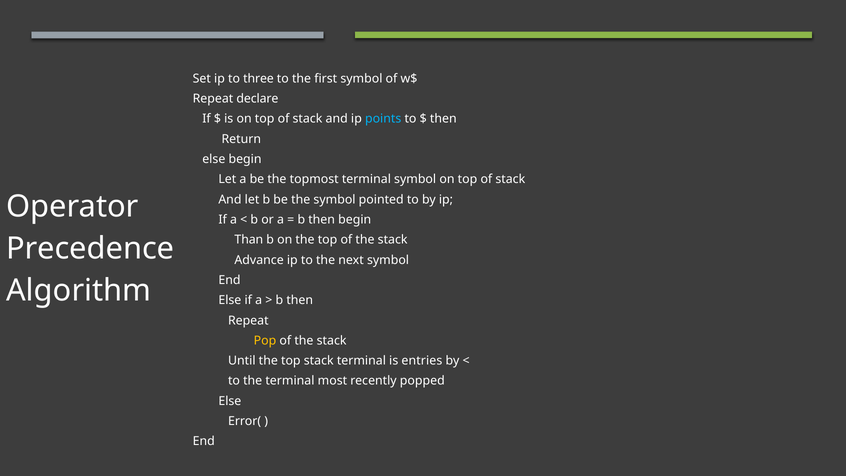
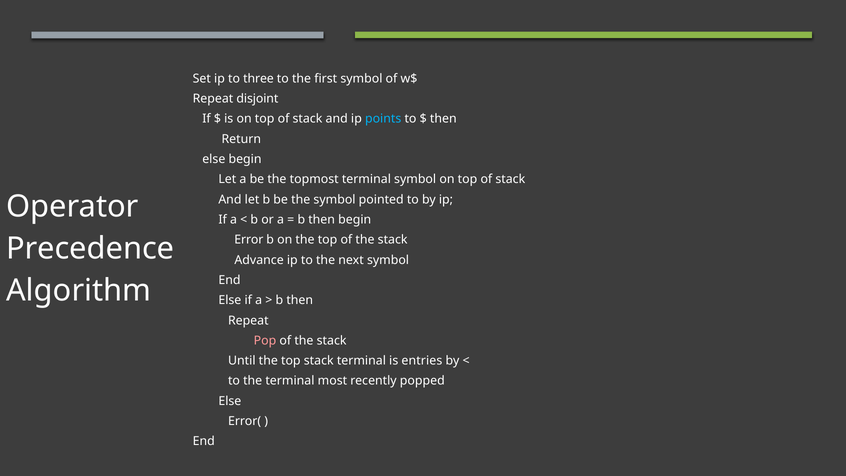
declare: declare -> disjoint (257, 99)
Than: Than -> Error (249, 240)
Pop colour: yellow -> pink (265, 341)
